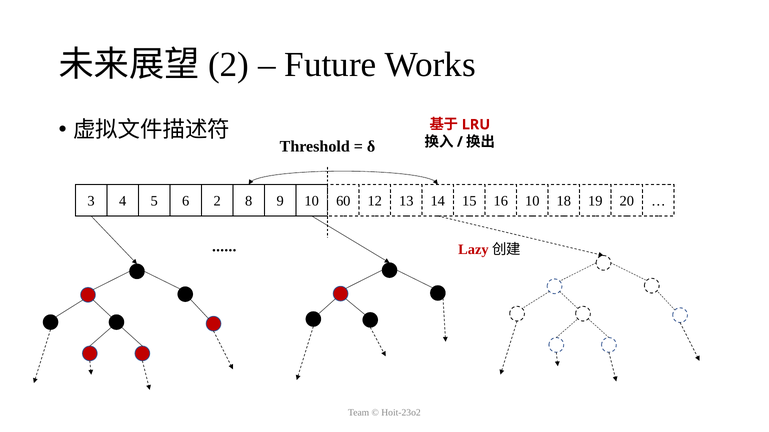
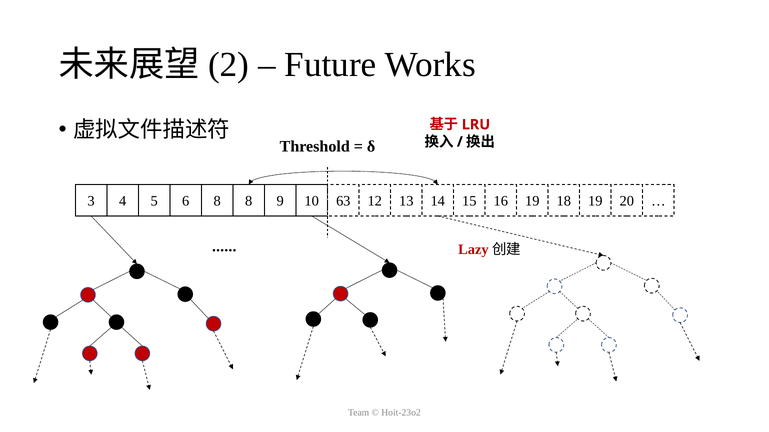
6 2: 2 -> 8 (217, 202)
60: 60 -> 63 (343, 202)
16 10: 10 -> 19 (532, 202)
